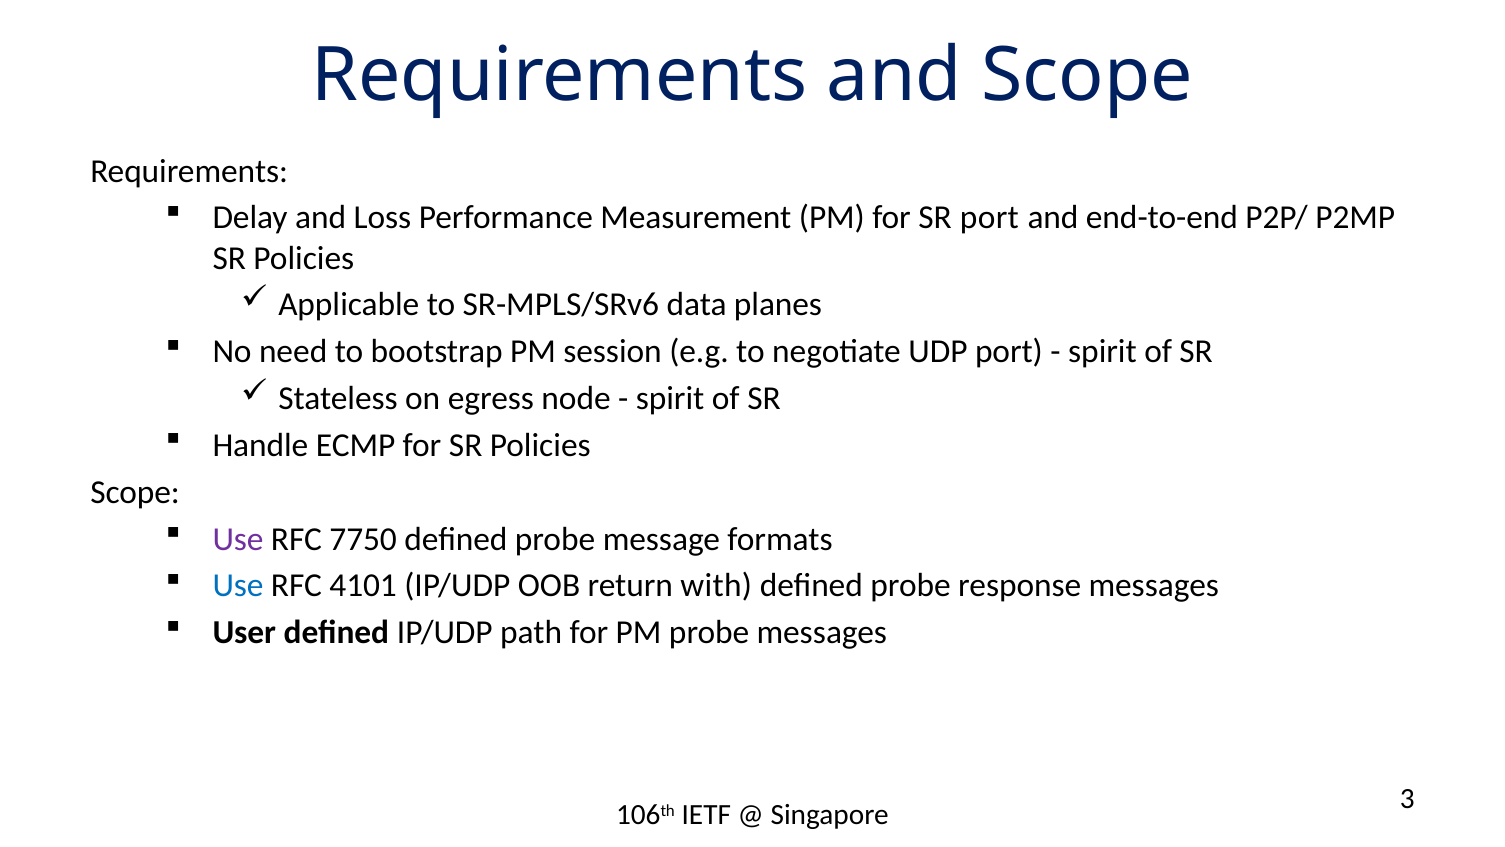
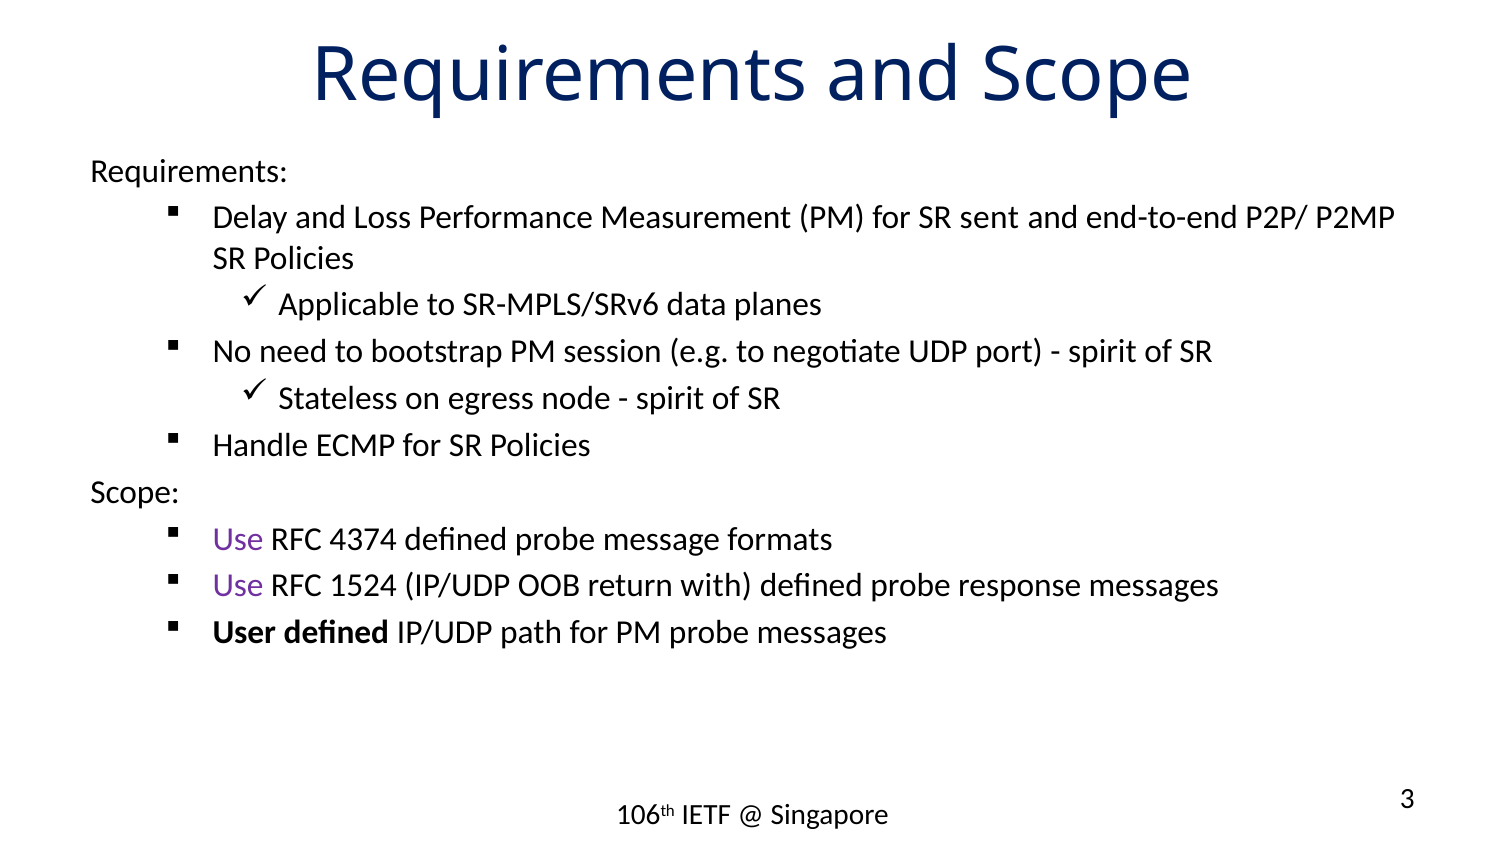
SR port: port -> sent (989, 218)
7750: 7750 -> 4374 (363, 539)
Use colour: blue -> purple (238, 586)
4101: 4101 -> 1524 (363, 586)
